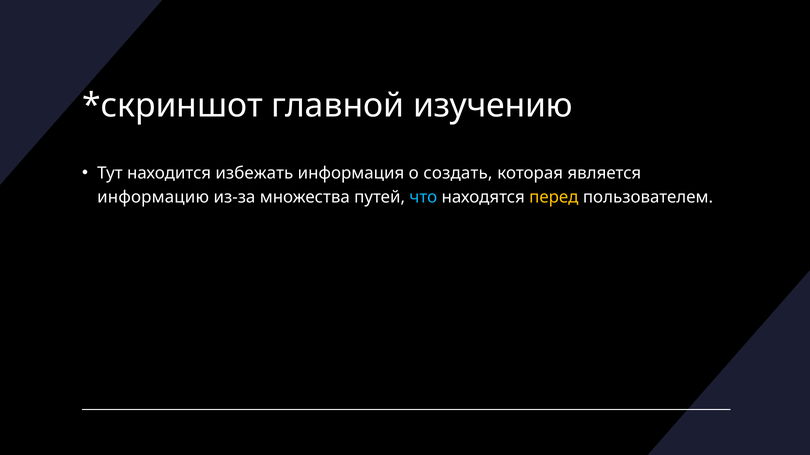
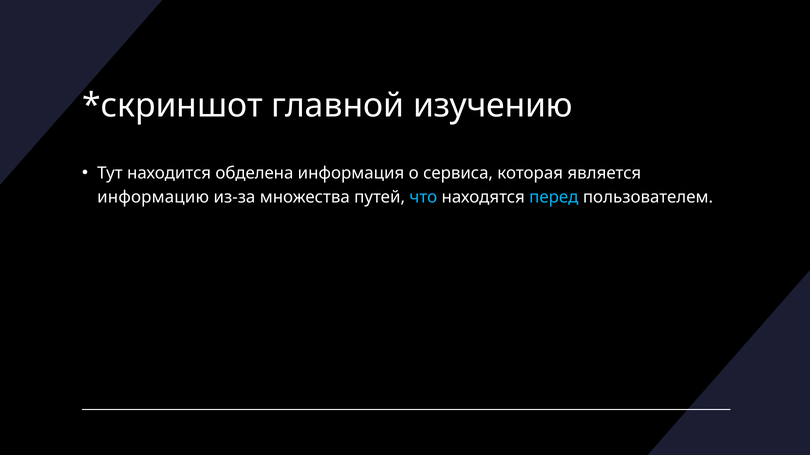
избежать: избежать -> обделена (254, 173)
создать: создать -> сервиса (458, 173)
перед colour: yellow -> light blue (554, 198)
